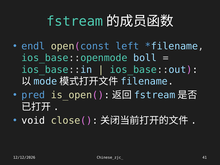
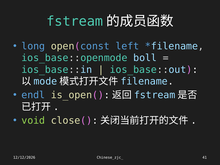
endl: endl -> long (33, 46)
pred: pred -> endl (33, 95)
void colour: white -> light green (33, 120)
